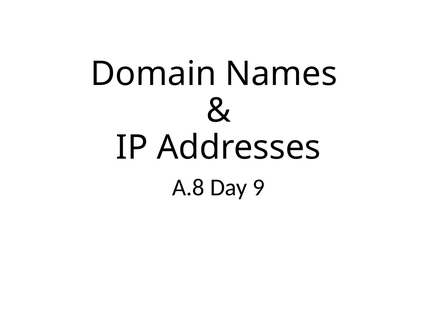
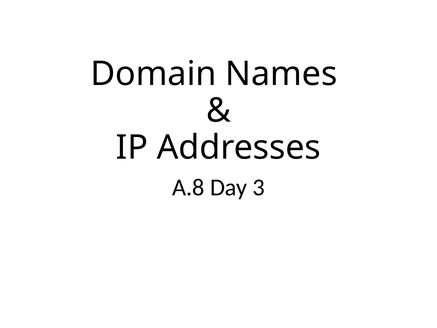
9: 9 -> 3 (259, 187)
